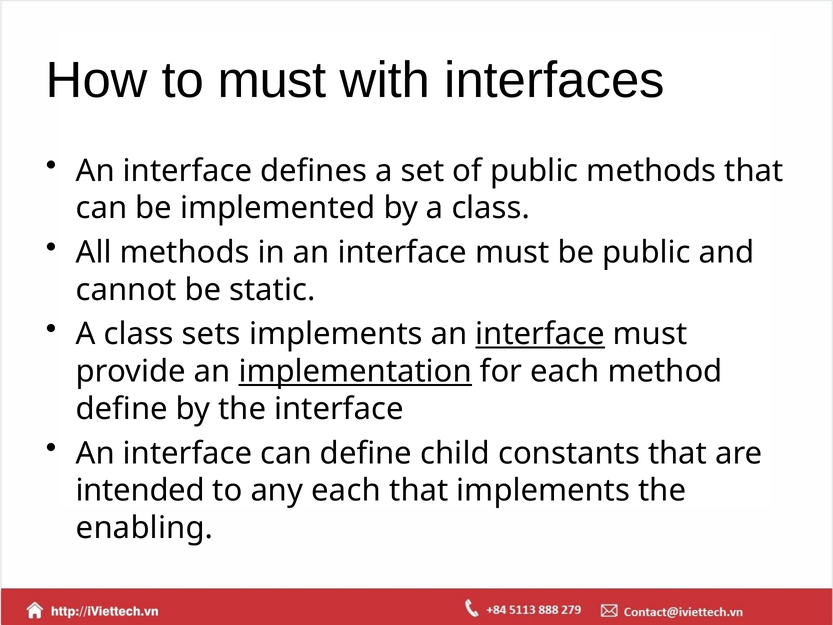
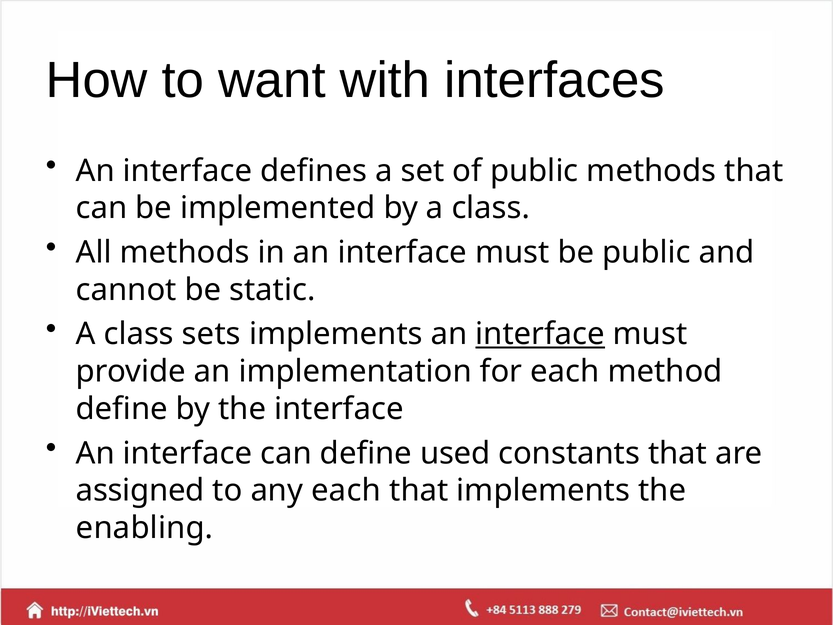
to must: must -> want (272, 81)
implementation underline: present -> none (355, 371)
child: child -> used (455, 453)
intended: intended -> assigned (140, 490)
